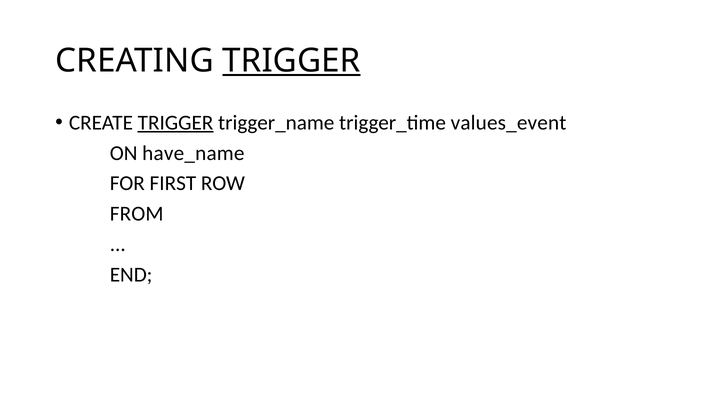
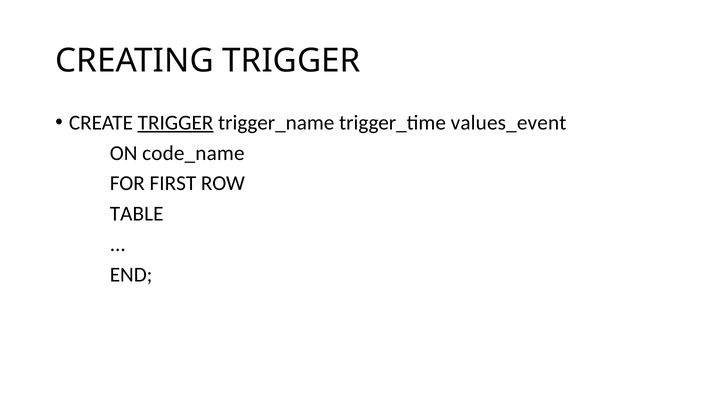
TRIGGER underline: present -> none (291, 61)
have_name: have_name -> code_name (193, 153)
FROM: FROM -> TABLE (137, 214)
